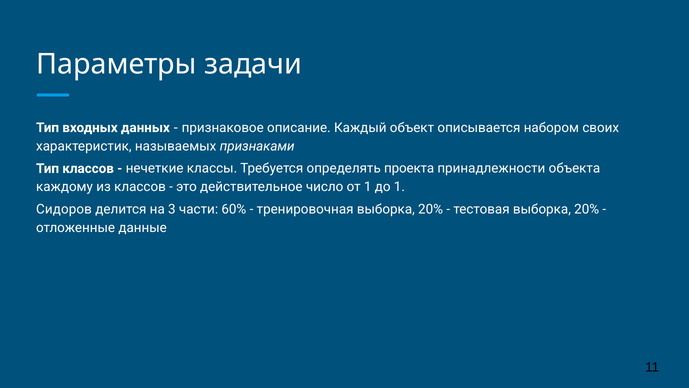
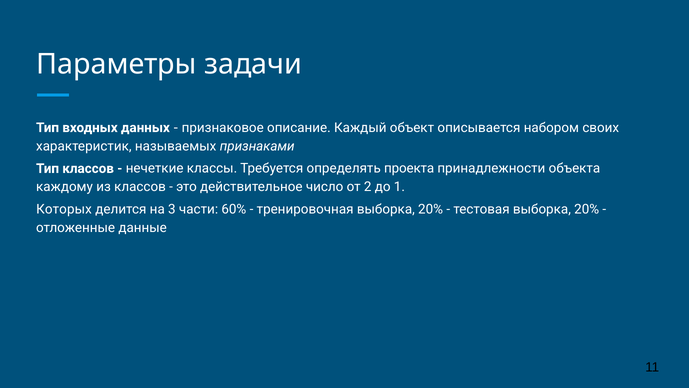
от 1: 1 -> 2 (368, 187)
Сидоров: Сидоров -> Которых (64, 209)
